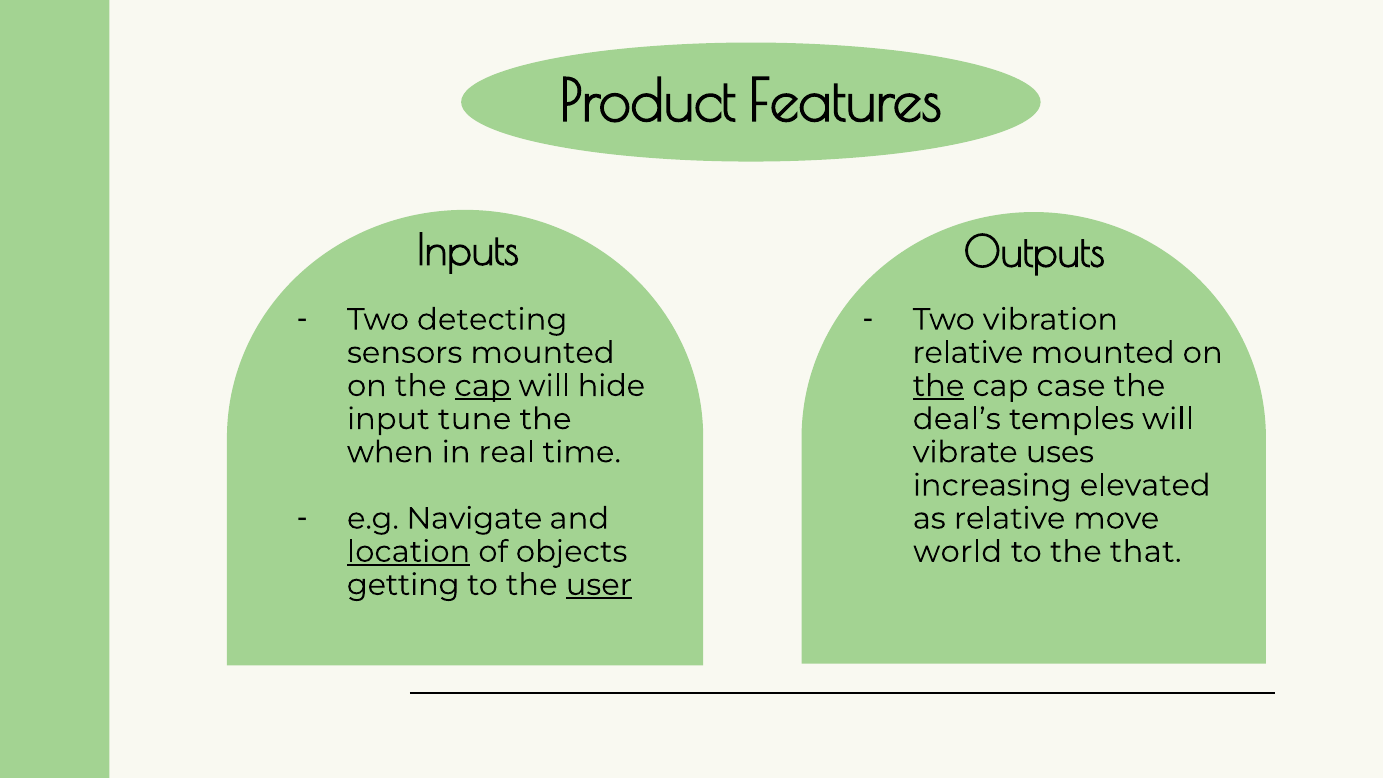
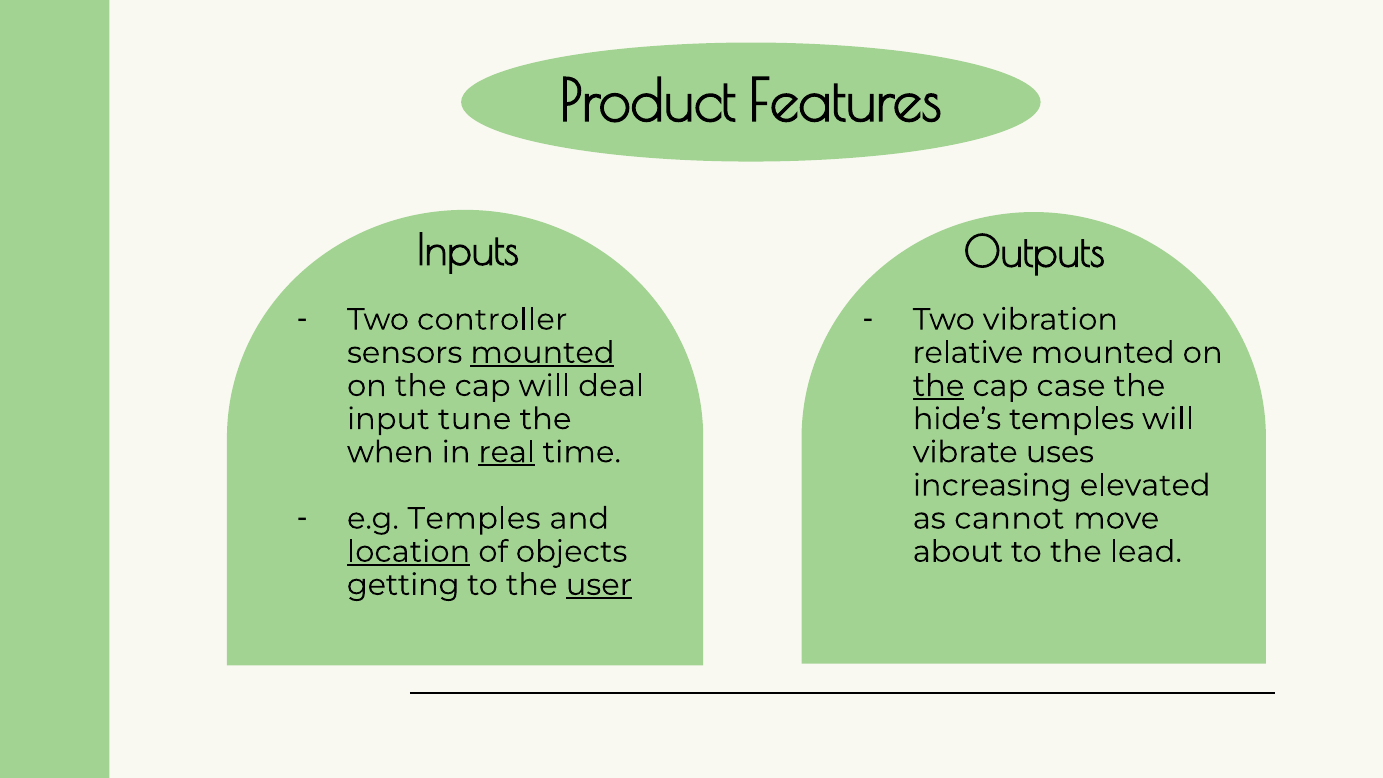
detecting: detecting -> controller (492, 320)
mounted underline: none -> present (543, 353)
cap underline: present -> none (483, 386)
hide: hide -> deal (611, 386)
deal’s: deal’s -> hide’s (957, 419)
real underline: none -> present (507, 452)
e.g Navigate: Navigate -> Temples (474, 519)
as relative: relative -> cannot (1009, 519)
world: world -> about (958, 552)
that: that -> lead (1146, 552)
